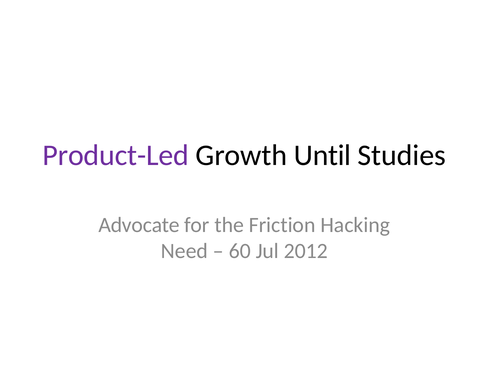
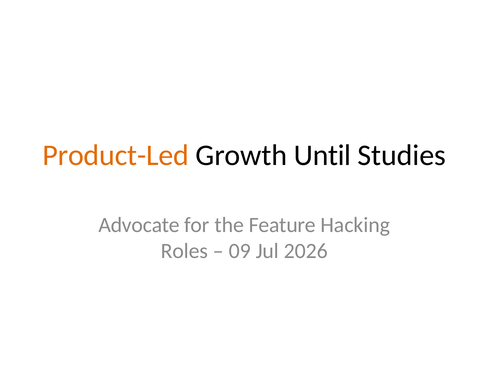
Product-Led colour: purple -> orange (116, 155)
Friction: Friction -> Feature (282, 225)
Need: Need -> Roles (184, 251)
60: 60 -> 09 (240, 251)
2012: 2012 -> 2026 (306, 251)
